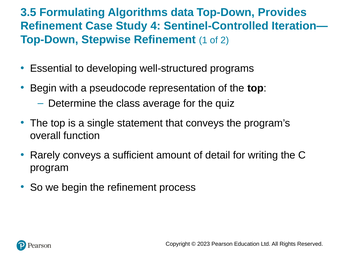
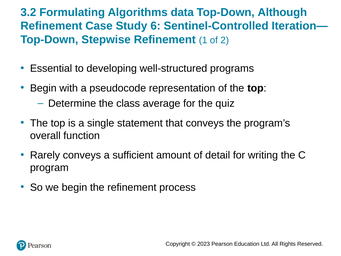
3.5: 3.5 -> 3.2 (28, 12)
Provides: Provides -> Although (282, 12)
4: 4 -> 6 (156, 26)
